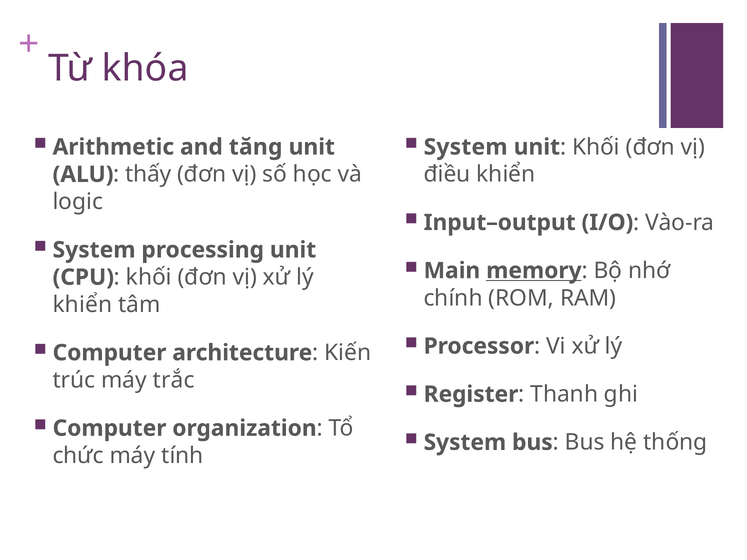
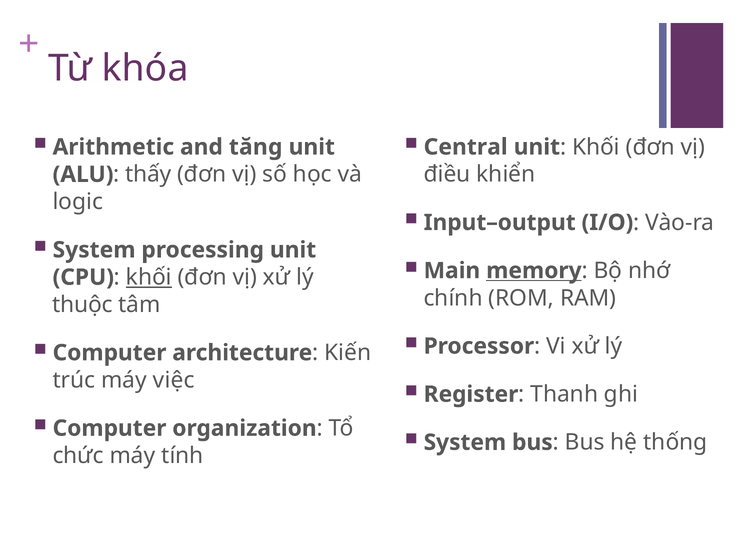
System: System -> Central (466, 147)
khối underline: none -> present (149, 277)
khiển: khiển -> thuộc (83, 305)
trắc: trắc -> việc (174, 380)
